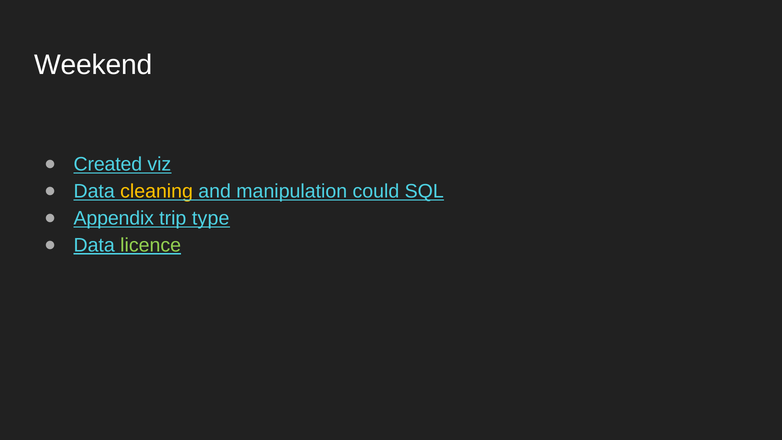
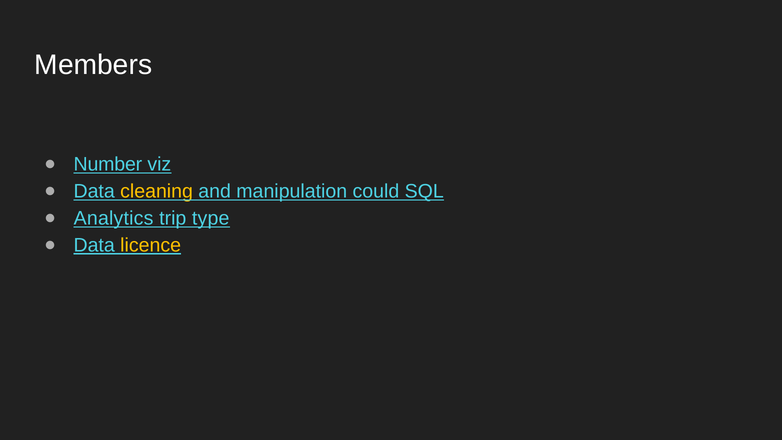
Weekend: Weekend -> Members (93, 65)
Created: Created -> Number (108, 164)
Appendix: Appendix -> Analytics (114, 218)
licence colour: light green -> yellow (151, 245)
